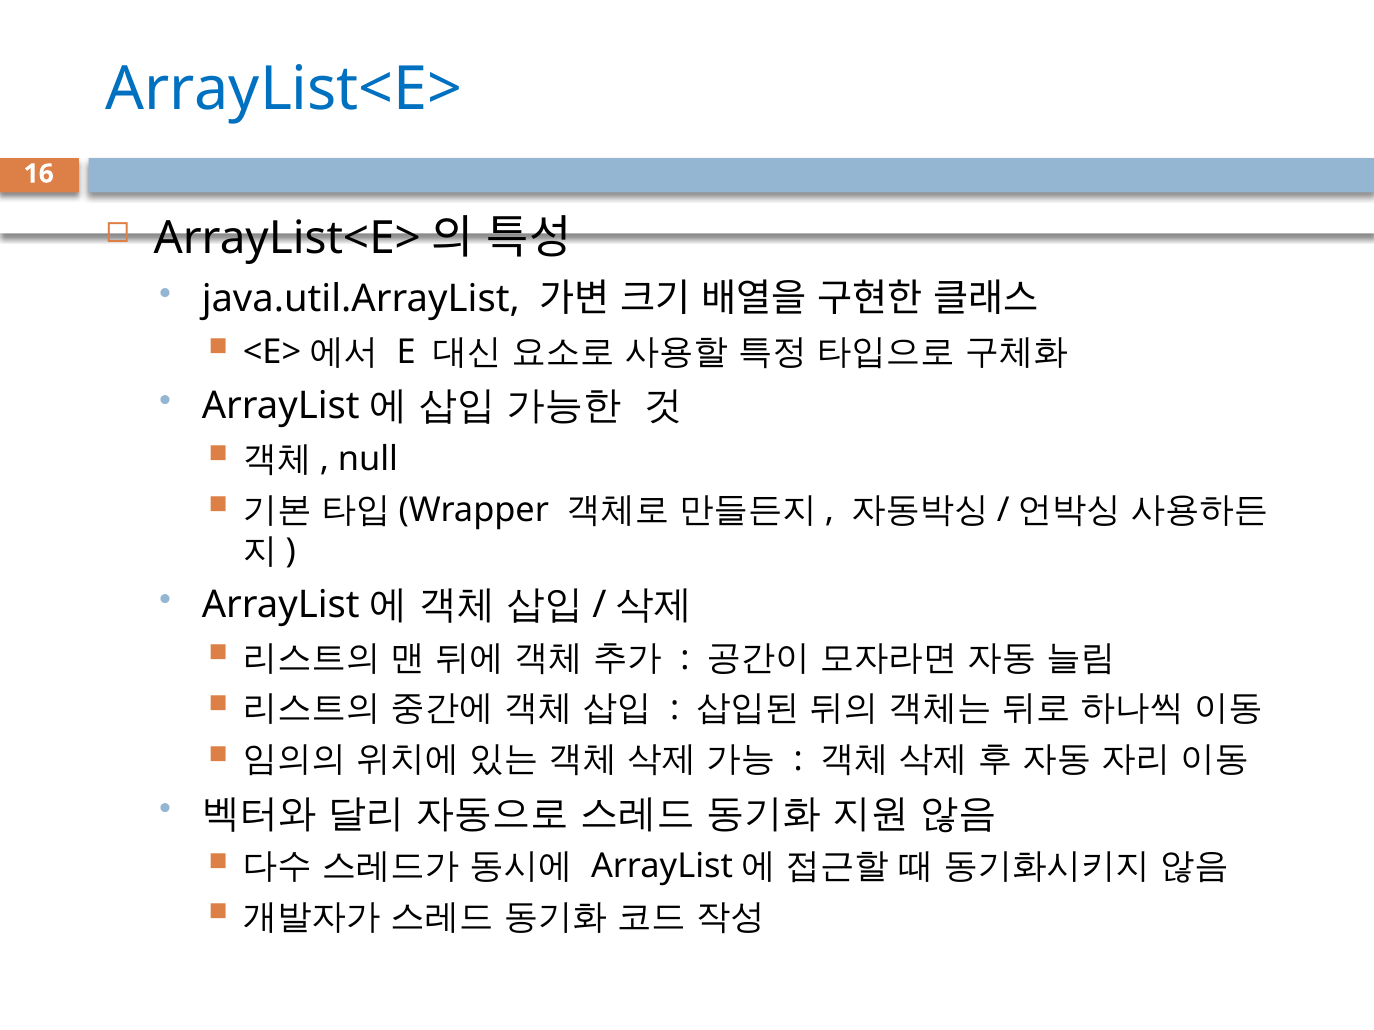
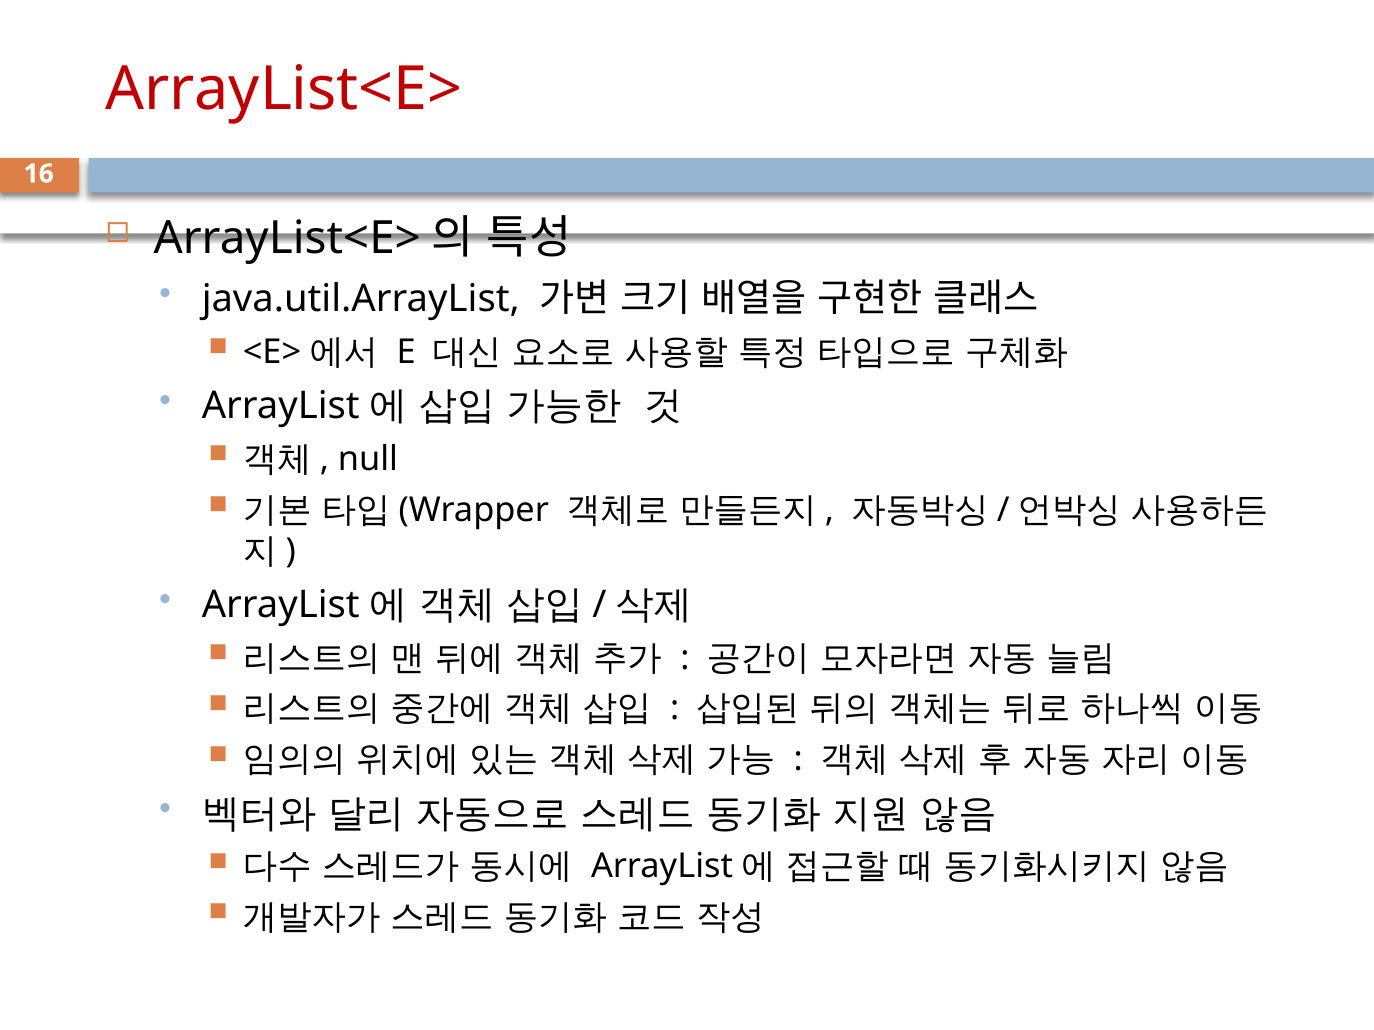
ArrayList<E> colour: blue -> red (284, 90)
